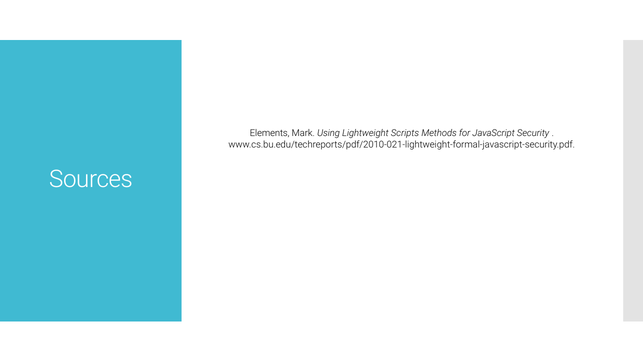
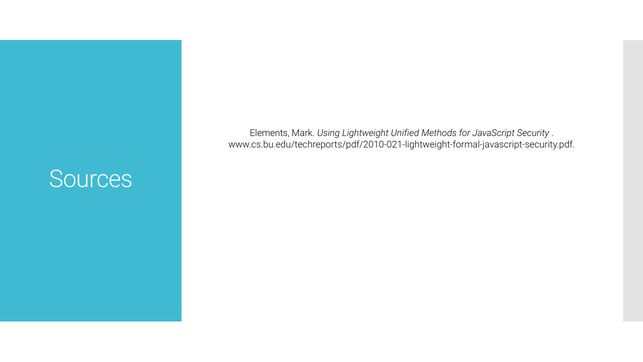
Scripts: Scripts -> Unified (405, 133)
